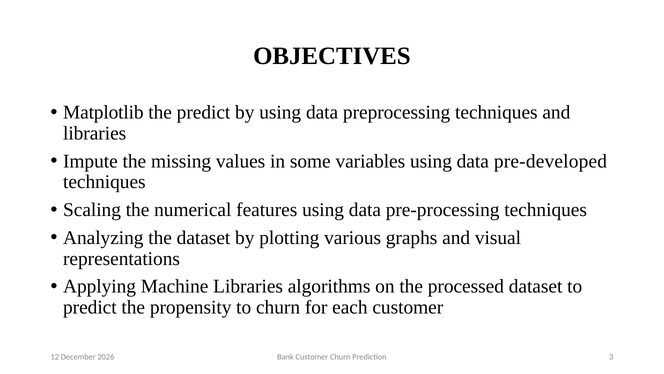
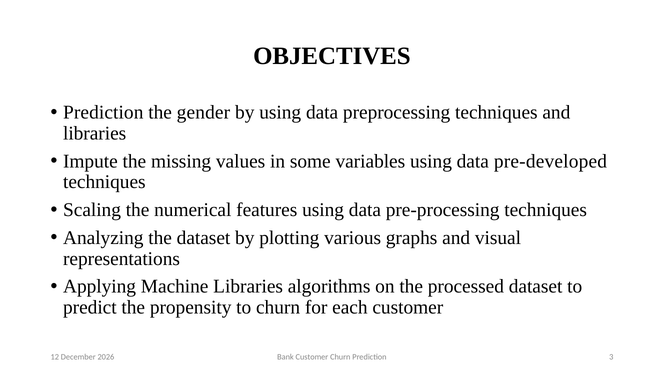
Matplotlib: Matplotlib -> Prediction (103, 112)
the predict: predict -> gender (203, 112)
